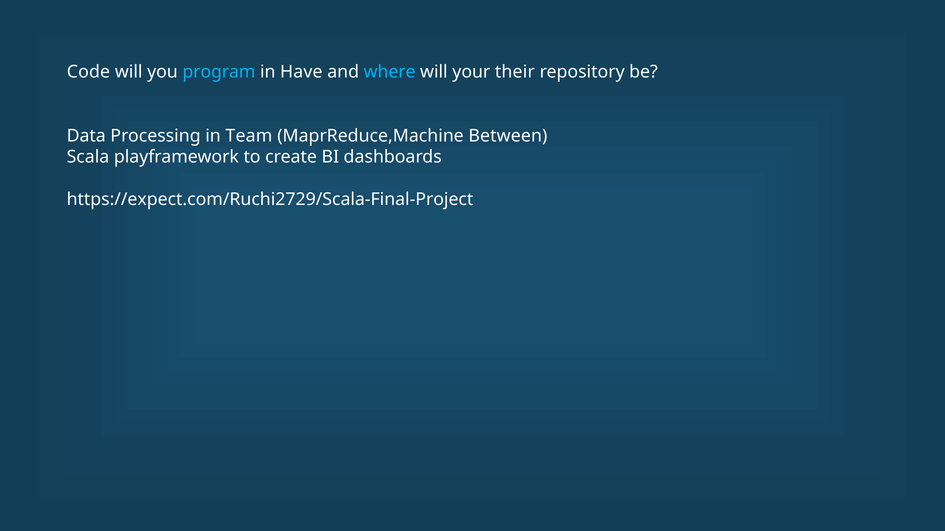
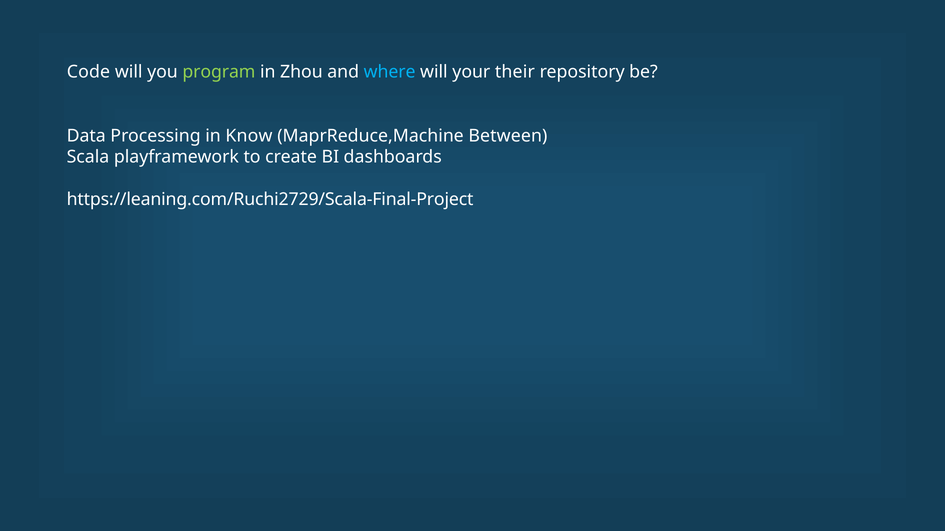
program colour: light blue -> light green (219, 72)
Have: Have -> Zhou (301, 72)
Team: Team -> Know (249, 136)
https://expect.com/Ruchi2729/Scala-Final-Project: https://expect.com/Ruchi2729/Scala-Final-Project -> https://leaning.com/Ruchi2729/Scala-Final-Project (270, 200)
